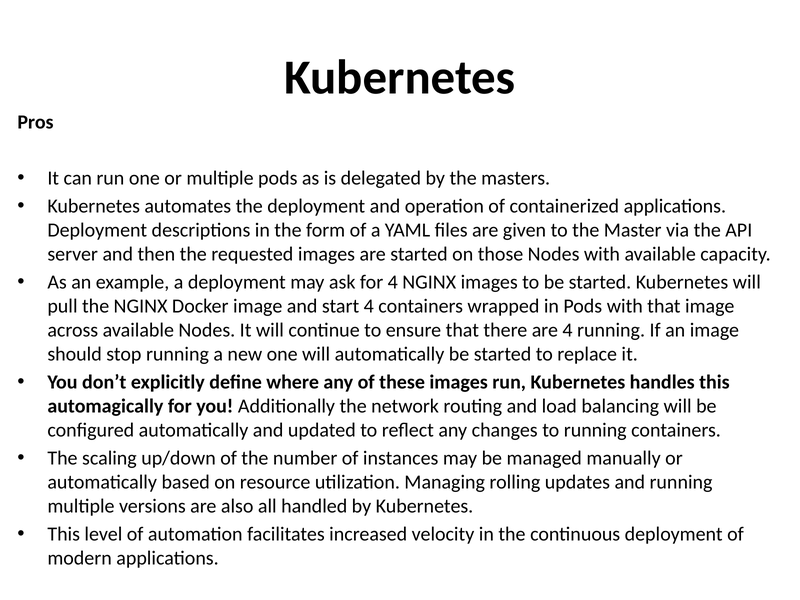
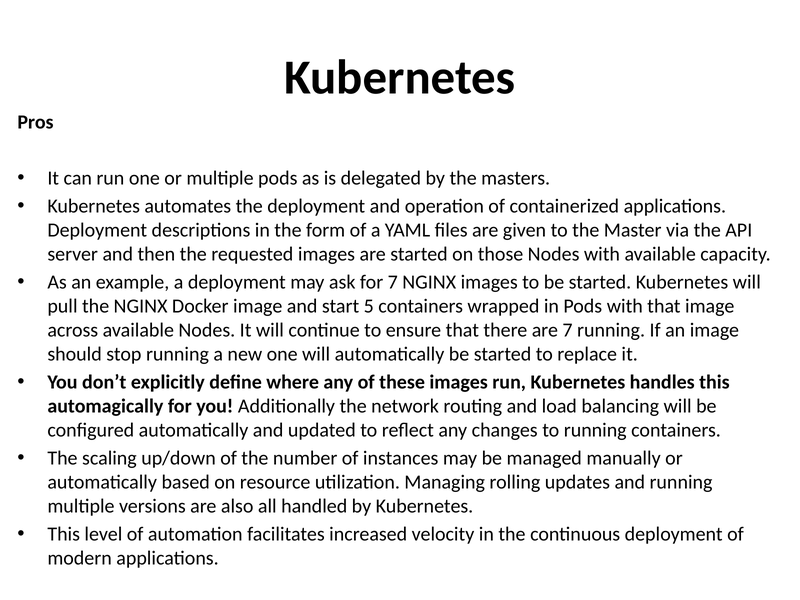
for 4: 4 -> 7 (393, 282)
start 4: 4 -> 5 (369, 306)
are 4: 4 -> 7 (567, 330)
